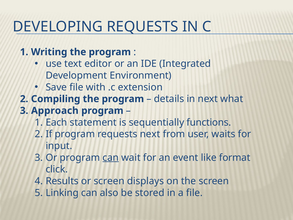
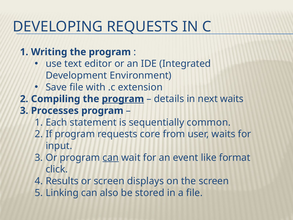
program underline: none -> present (123, 99)
next what: what -> waits (232, 99)
Approach: Approach -> Processes (55, 111)
functions: functions -> common (209, 122)
requests next: next -> core (150, 134)
